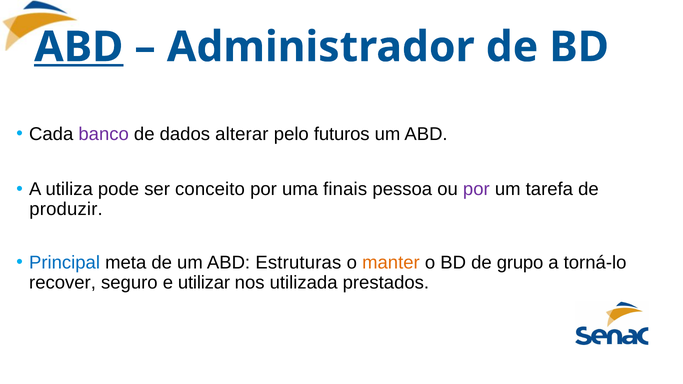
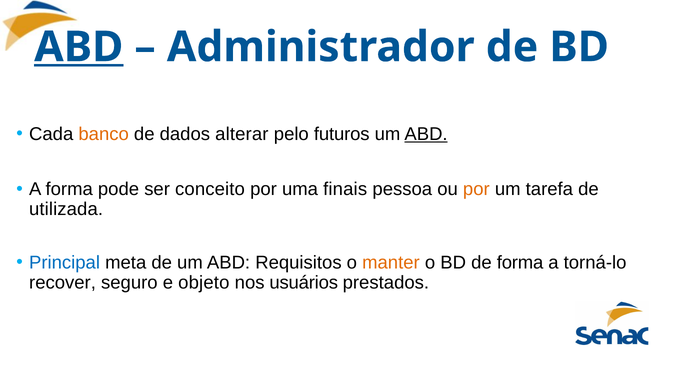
banco colour: purple -> orange (104, 134)
ABD underline: none -> present (426, 134)
A utiliza: utiliza -> forma (69, 189)
por colour: purple -> orange (476, 189)
produzir: produzir -> utilizada (66, 209)
Estruturas: Estruturas -> Requisitos (298, 263)
de grupo: grupo -> forma (520, 263)
utilizar: utilizar -> objeto (204, 283)
utilizada: utilizada -> usuários (304, 283)
